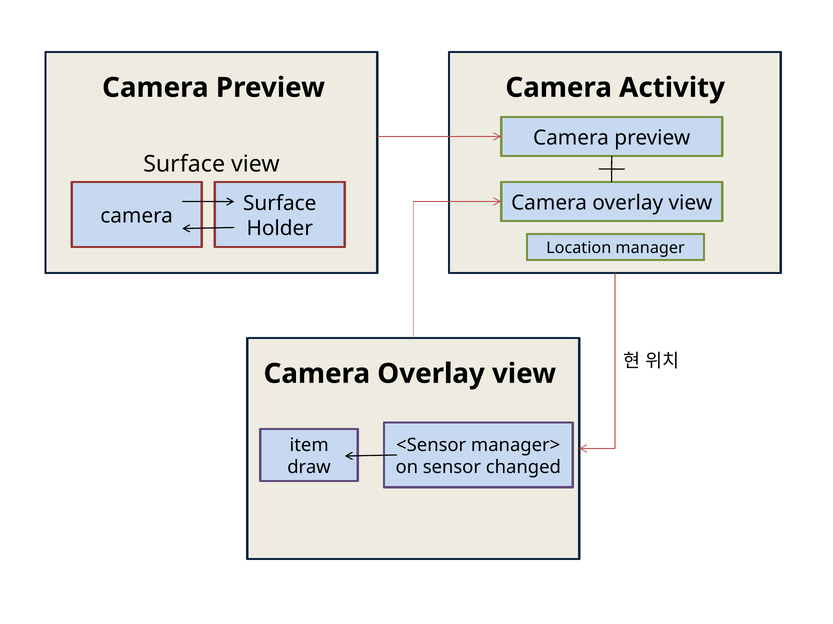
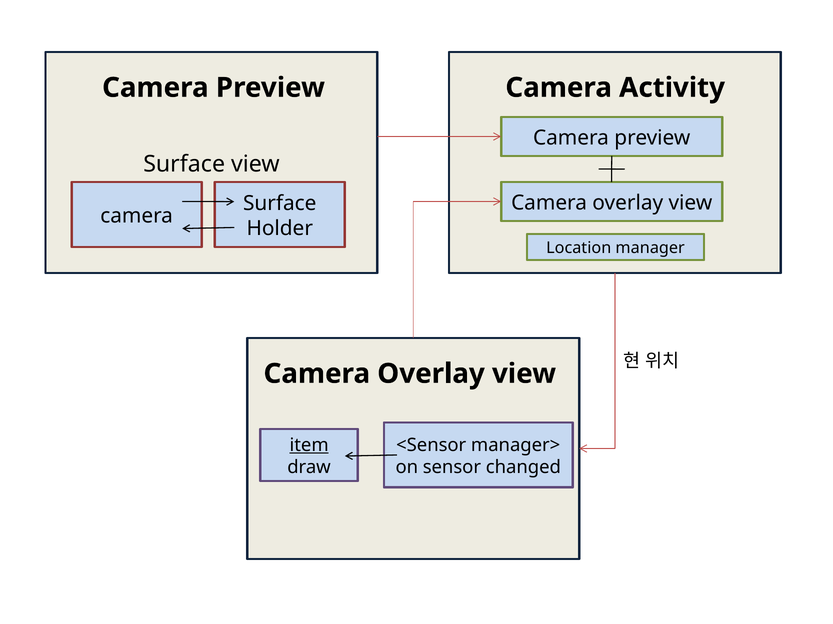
item underline: none -> present (309, 446)
